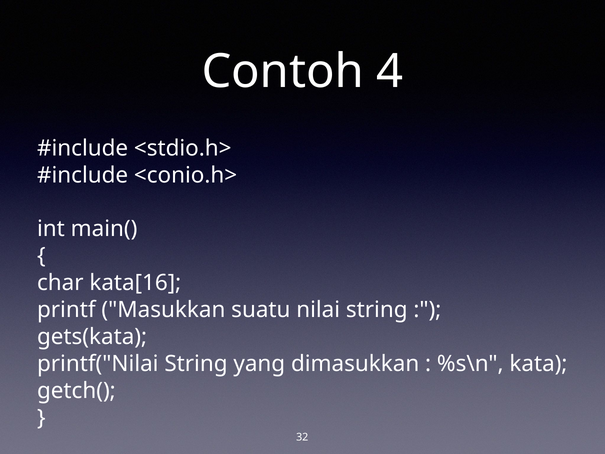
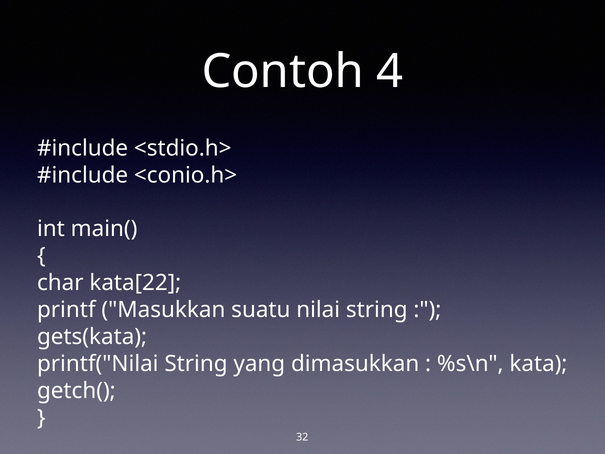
kata[16: kata[16 -> kata[22 (135, 283)
